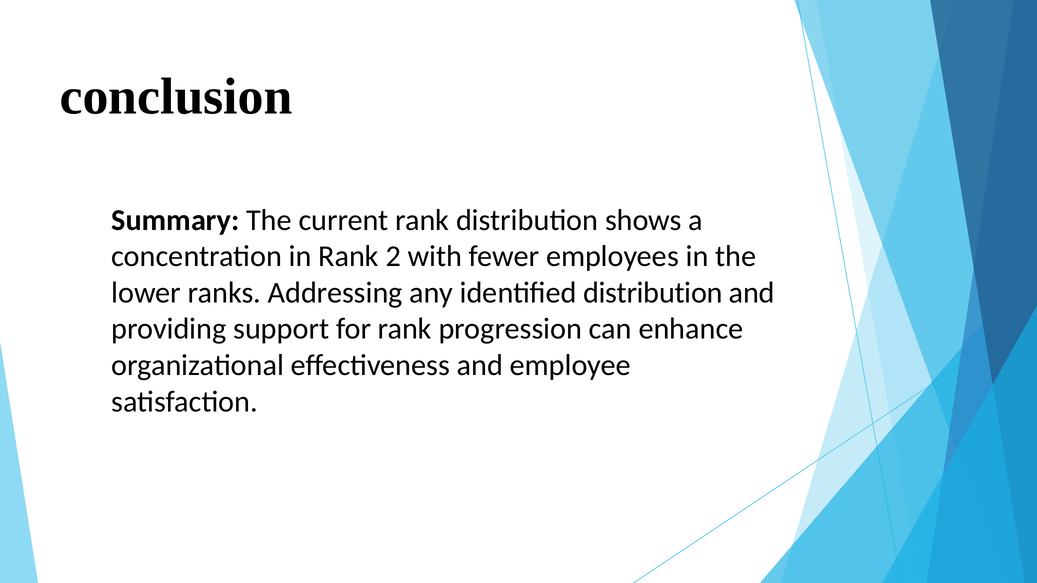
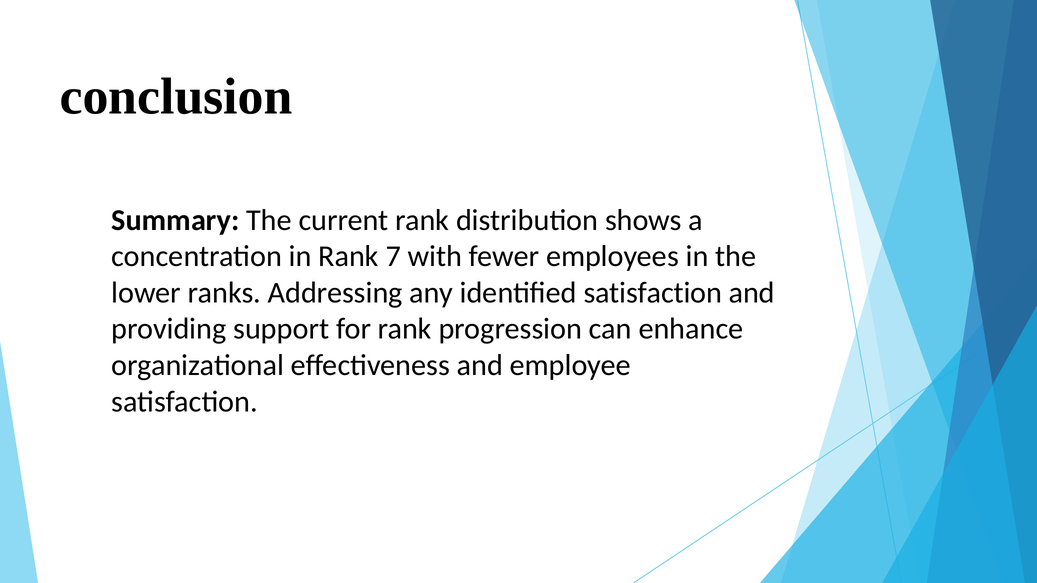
2: 2 -> 7 (393, 257)
identified distribution: distribution -> satisfaction (653, 293)
